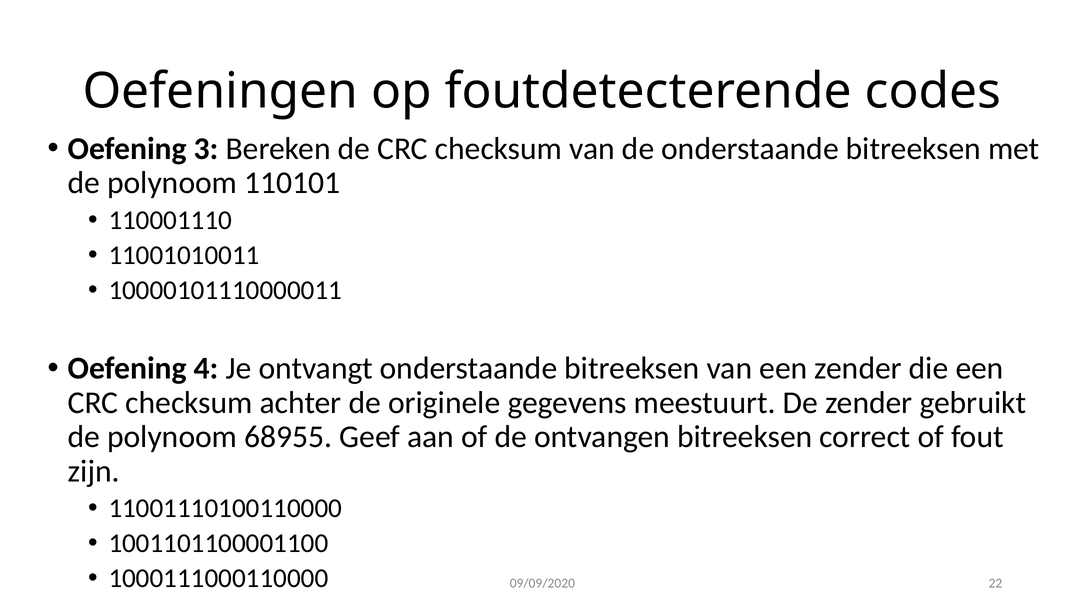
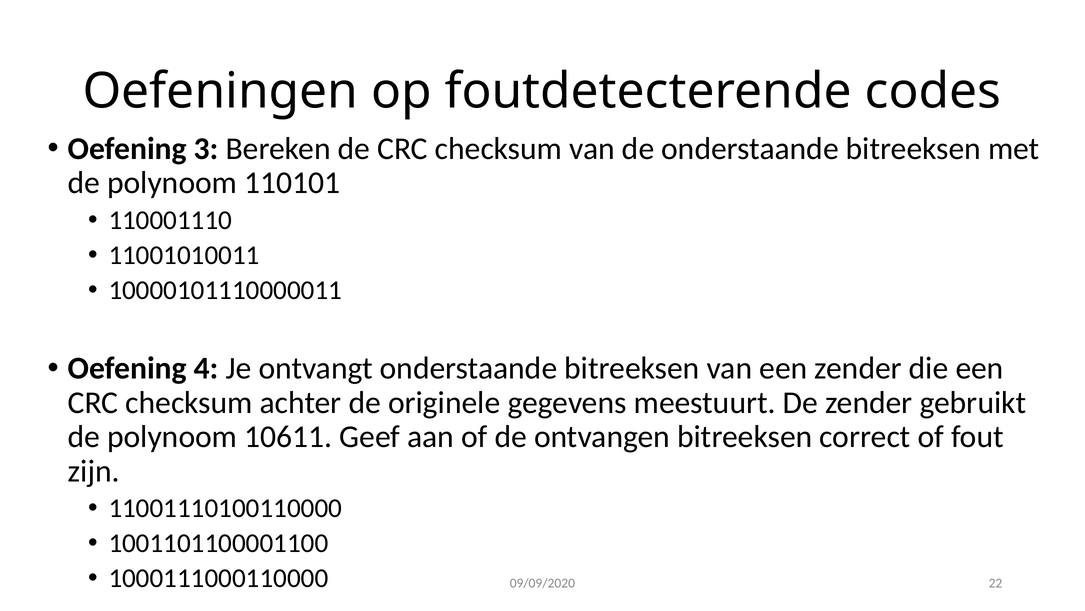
68955: 68955 -> 10611 (288, 436)
